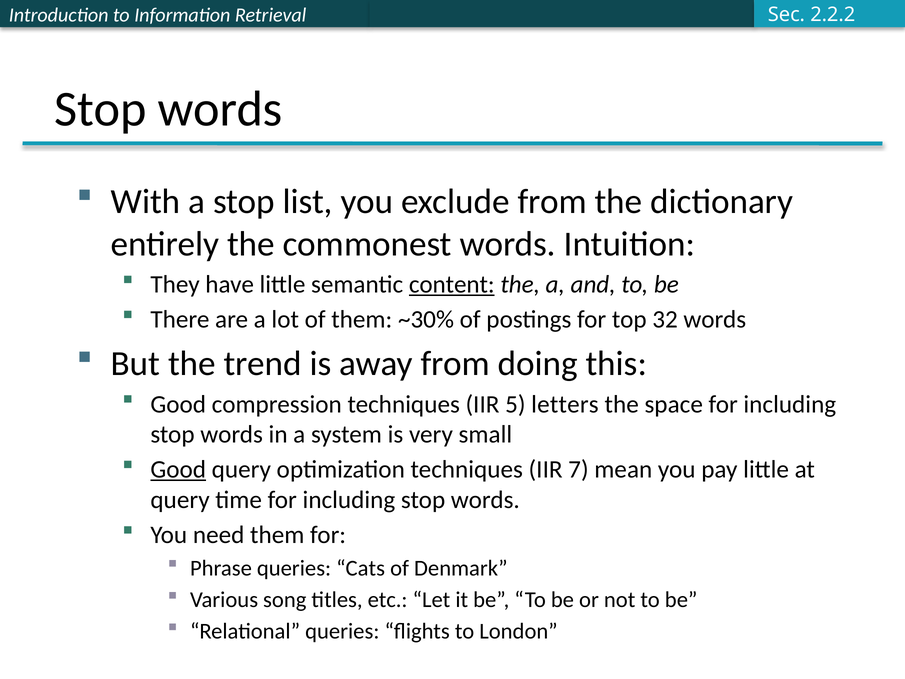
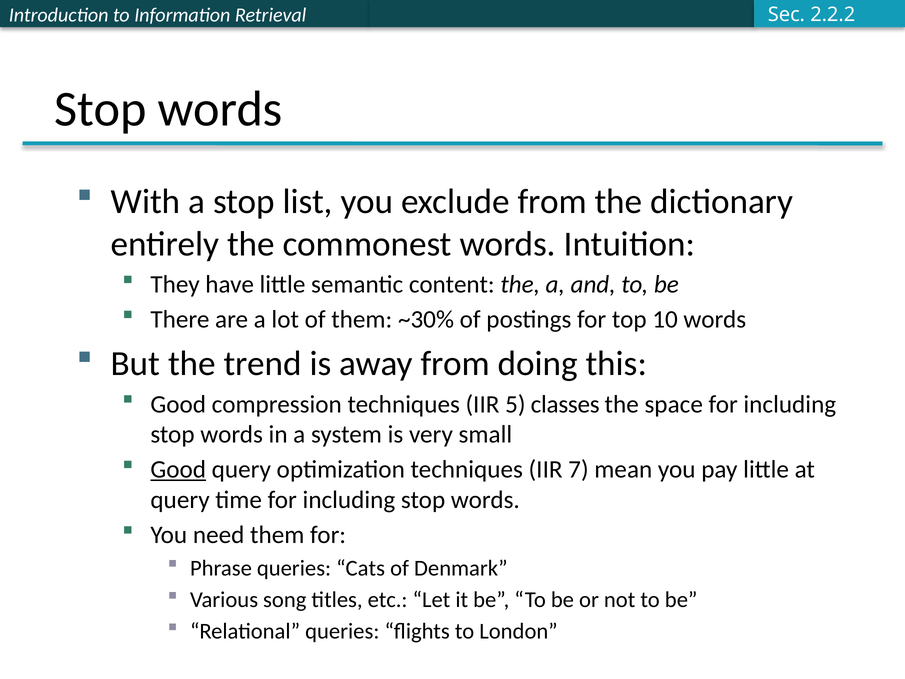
content underline: present -> none (452, 284)
32: 32 -> 10 (665, 320)
letters: letters -> classes (565, 404)
